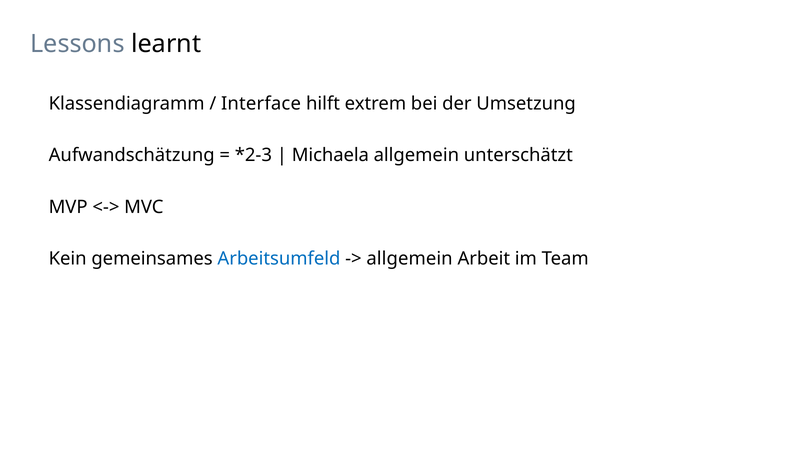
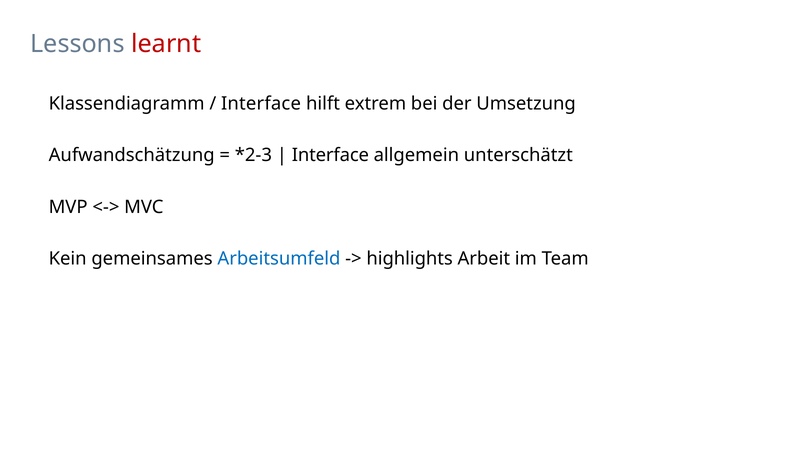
learnt colour: black -> red (166, 44)
Michaela: Michaela -> Interface (330, 155)
allgemein: allgemein -> highlights (410, 259)
